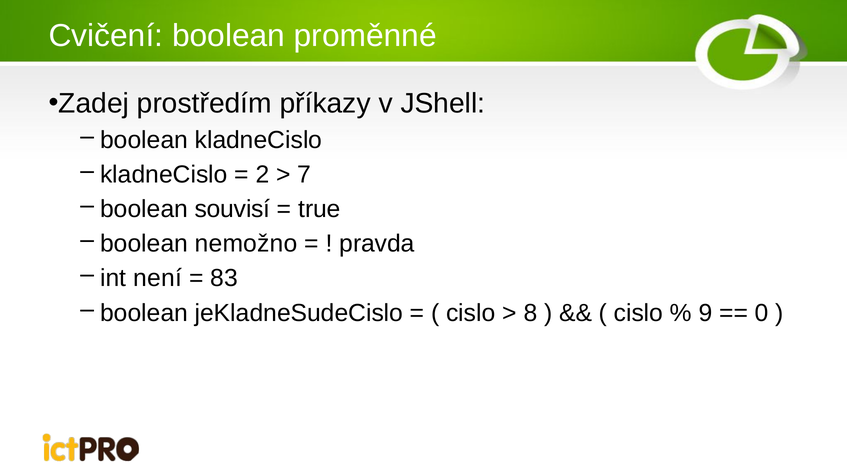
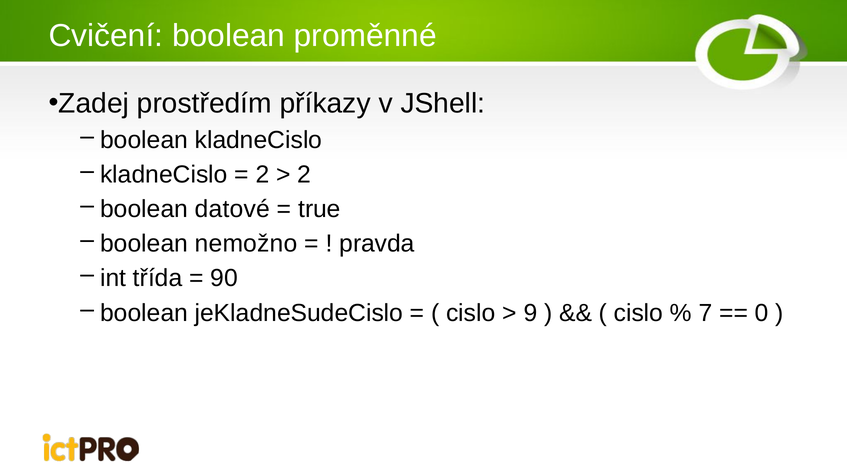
7: 7 -> 2 (304, 175)
souvisí: souvisí -> datové (232, 209)
není: není -> třída (158, 279)
83: 83 -> 90 (224, 279)
8: 8 -> 9 (530, 313)
9: 9 -> 7 (706, 313)
